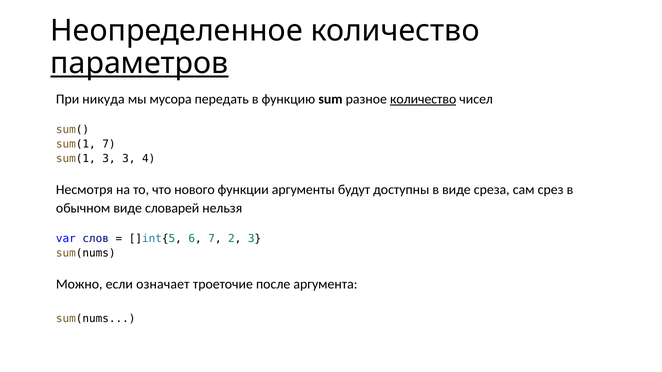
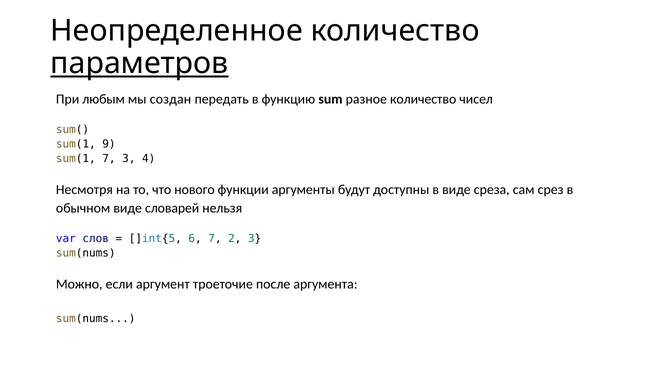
никуда: никуда -> любым (104, 99)
мусора: мусора -> создан (170, 99)
количество underline: present -> none (423, 99)
sum(1 7: 7 -> 9 (109, 144)
sum(1 3: 3 -> 7 (109, 159)
означает: означает -> аргумент (163, 285)
